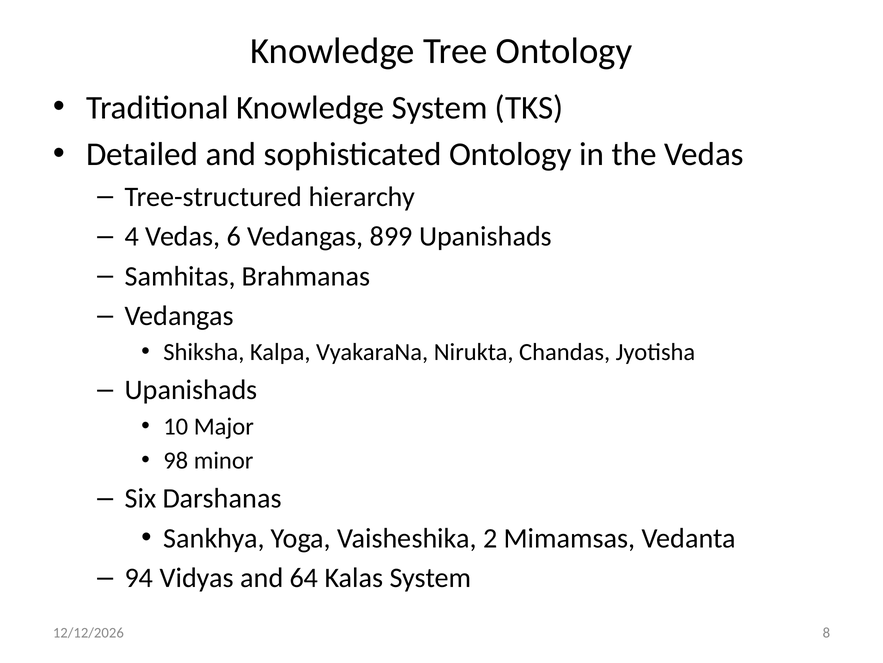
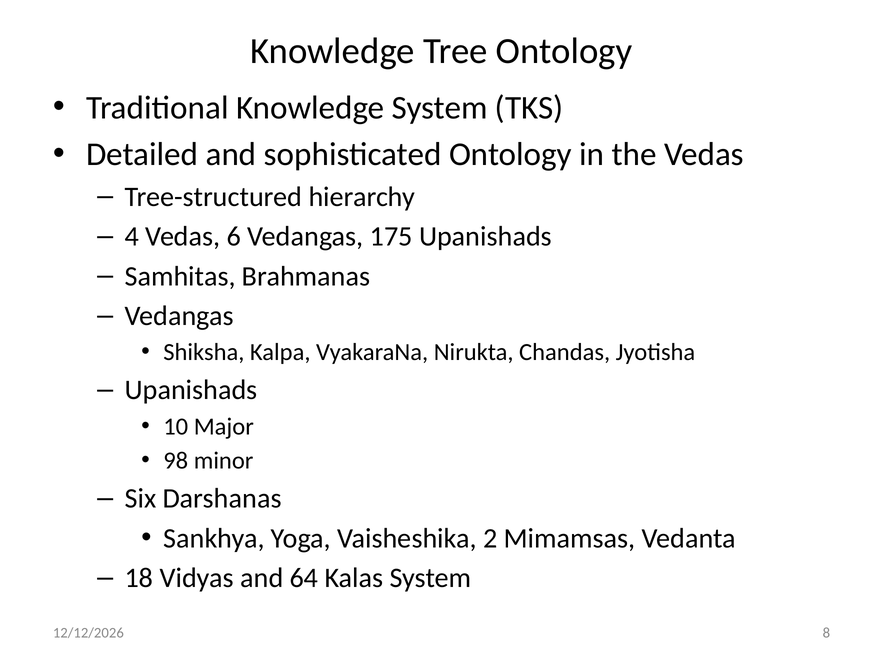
899: 899 -> 175 (391, 236)
94: 94 -> 18 (139, 577)
